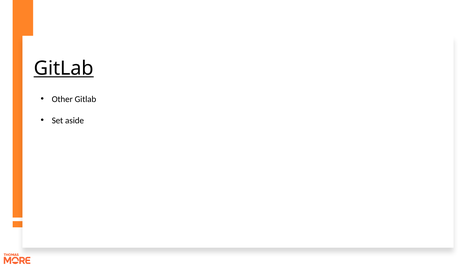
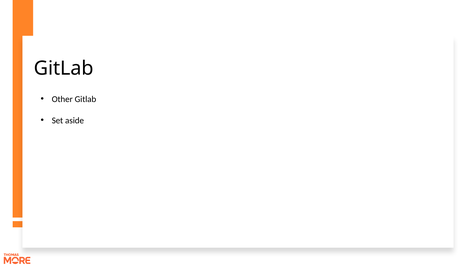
GitLab underline: present -> none (64, 68)
